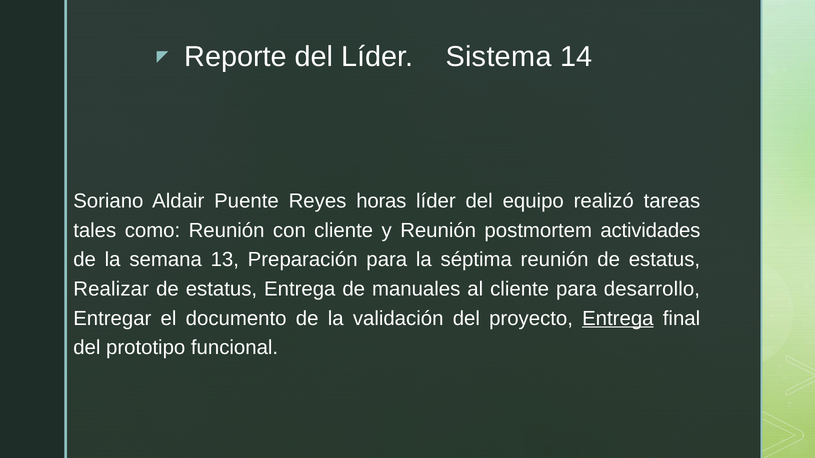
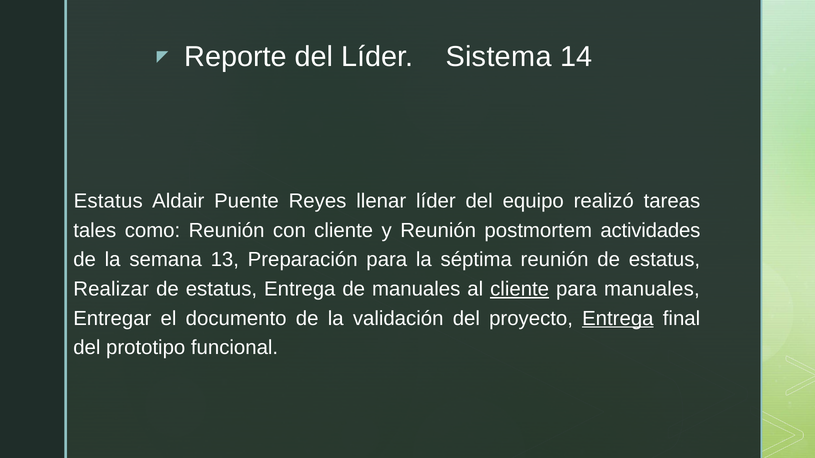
Soriano: Soriano -> Estatus (108, 201)
horas: horas -> llenar (381, 201)
cliente underline: none -> present (520, 289)
para desarrollo: desarrollo -> manuales (652, 289)
